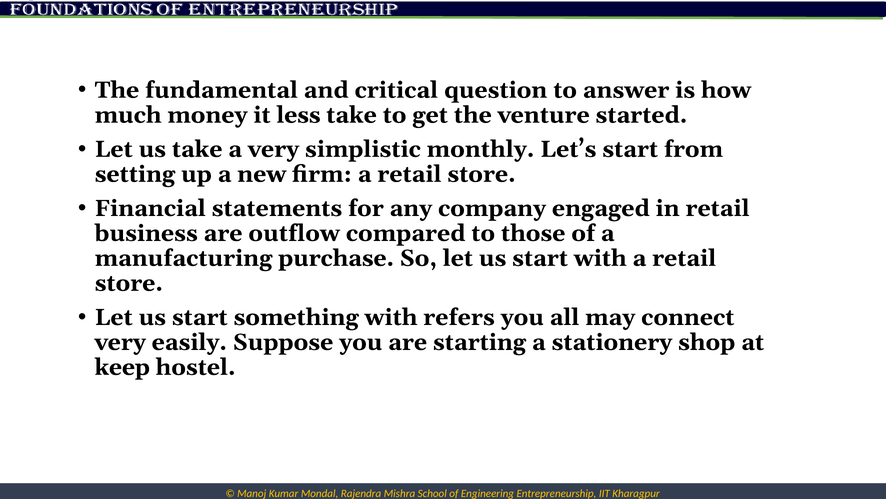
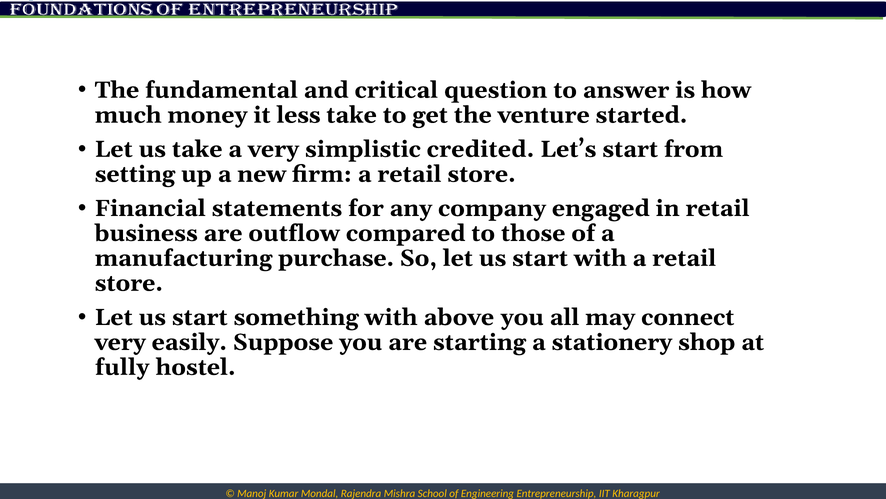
monthly: monthly -> credited (480, 149)
refers: refers -> above (459, 317)
keep: keep -> fully (122, 367)
